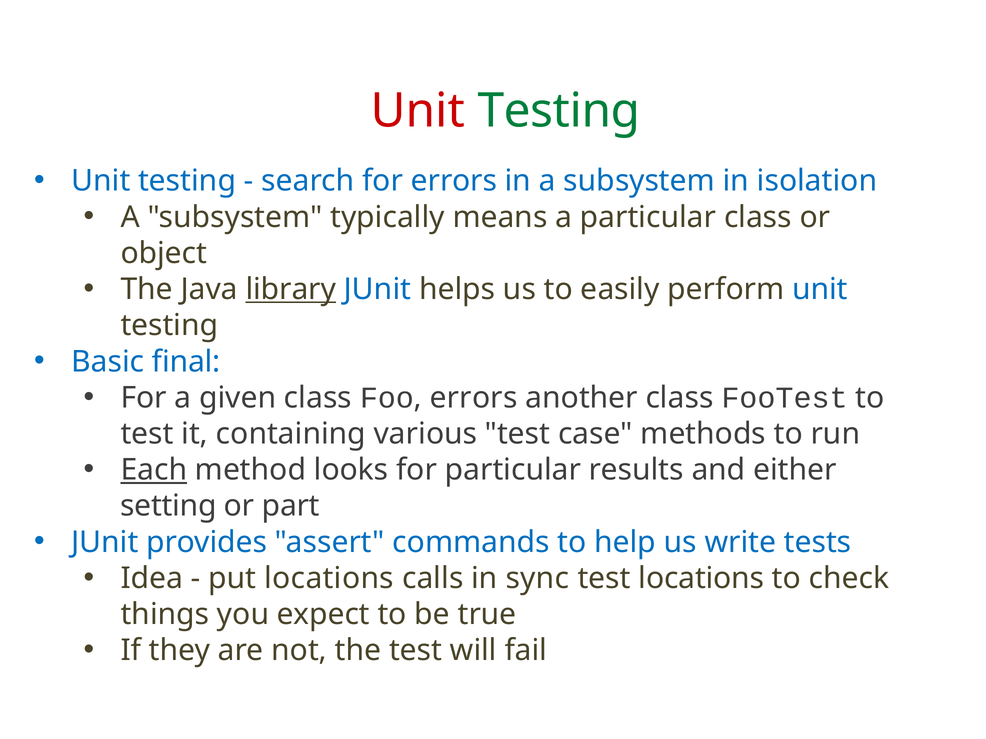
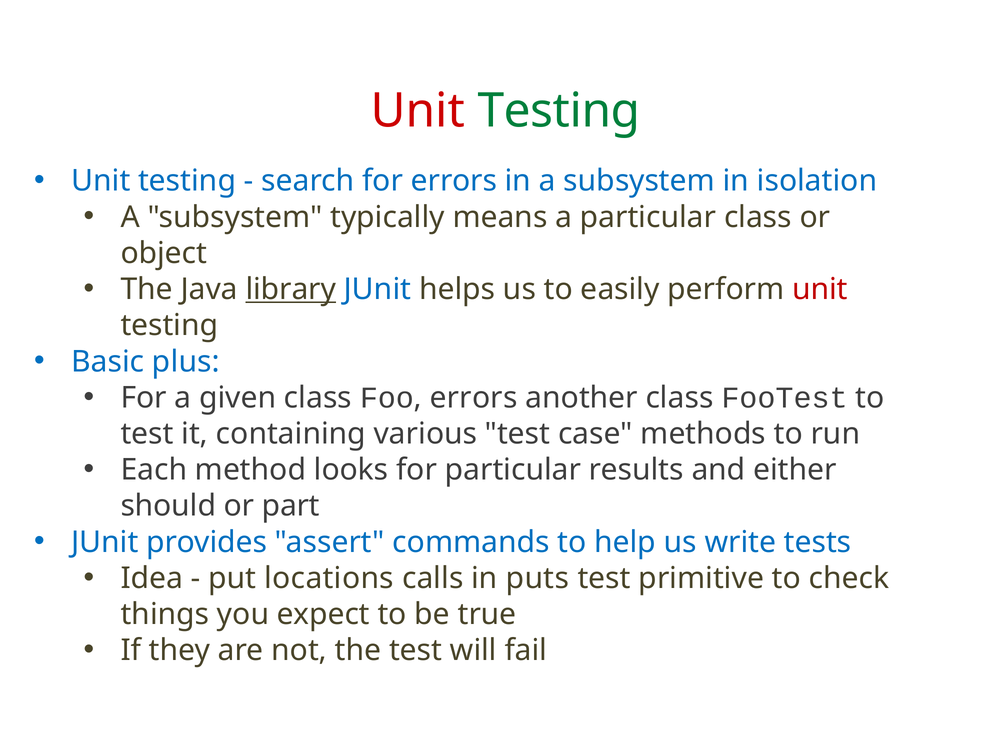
unit colour: blue -> red (820, 290)
final: final -> plus (186, 362)
Each underline: present -> none (154, 470)
setting: setting -> should (168, 506)
sync: sync -> puts (537, 579)
test locations: locations -> primitive (701, 579)
